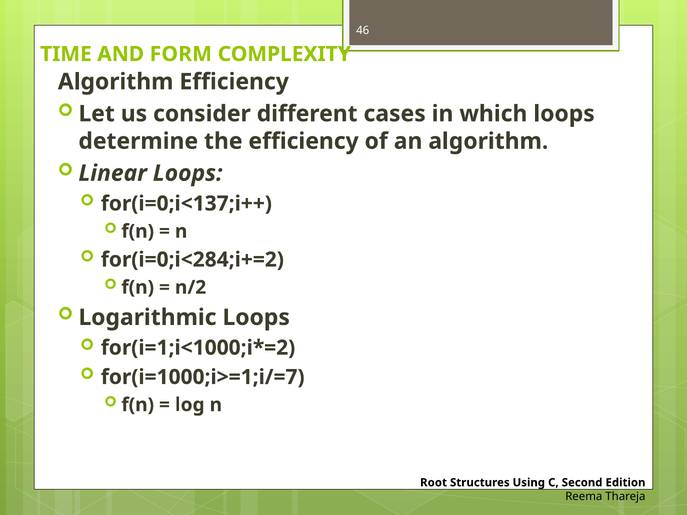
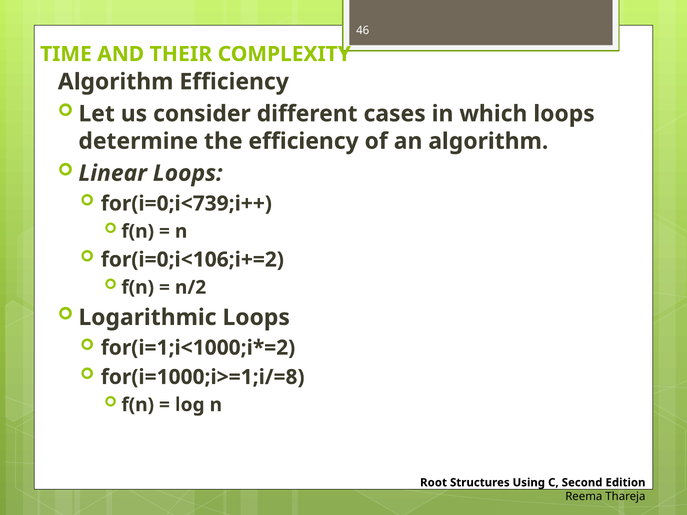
FORM: FORM -> THEIR (181, 54)
for(i=0;i<137;i++: for(i=0;i<137;i++ -> for(i=0;i<739;i++ (186, 204)
for(i=0;i<284;i+=2: for(i=0;i<284;i+=2 -> for(i=0;i<106;i+=2 (192, 260)
for(i=1000;i>=1;i/=7: for(i=1000;i>=1;i/=7 -> for(i=1000;i>=1;i/=8 (203, 377)
